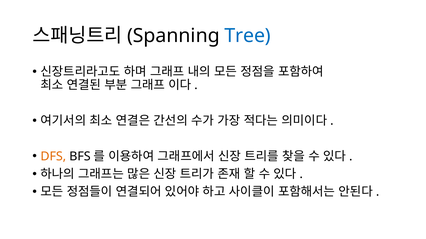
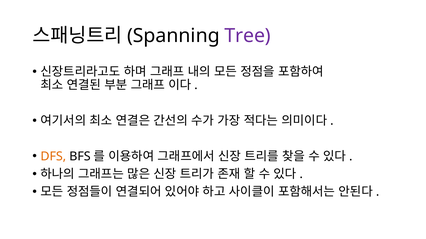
Tree colour: blue -> purple (248, 36)
